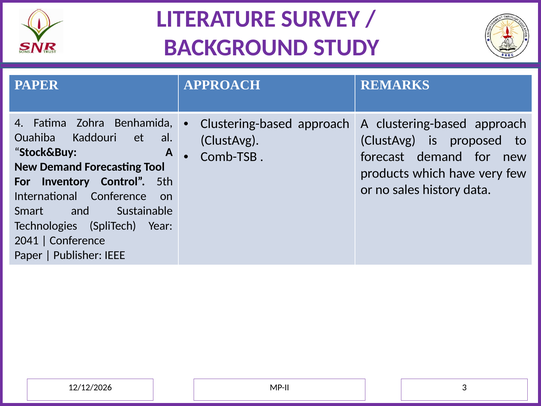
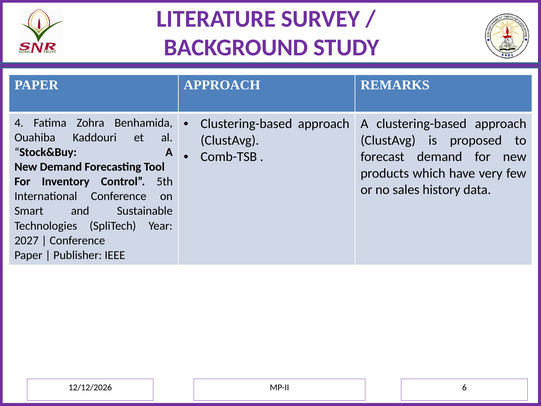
2041: 2041 -> 2027 (27, 240)
3: 3 -> 6 (464, 387)
